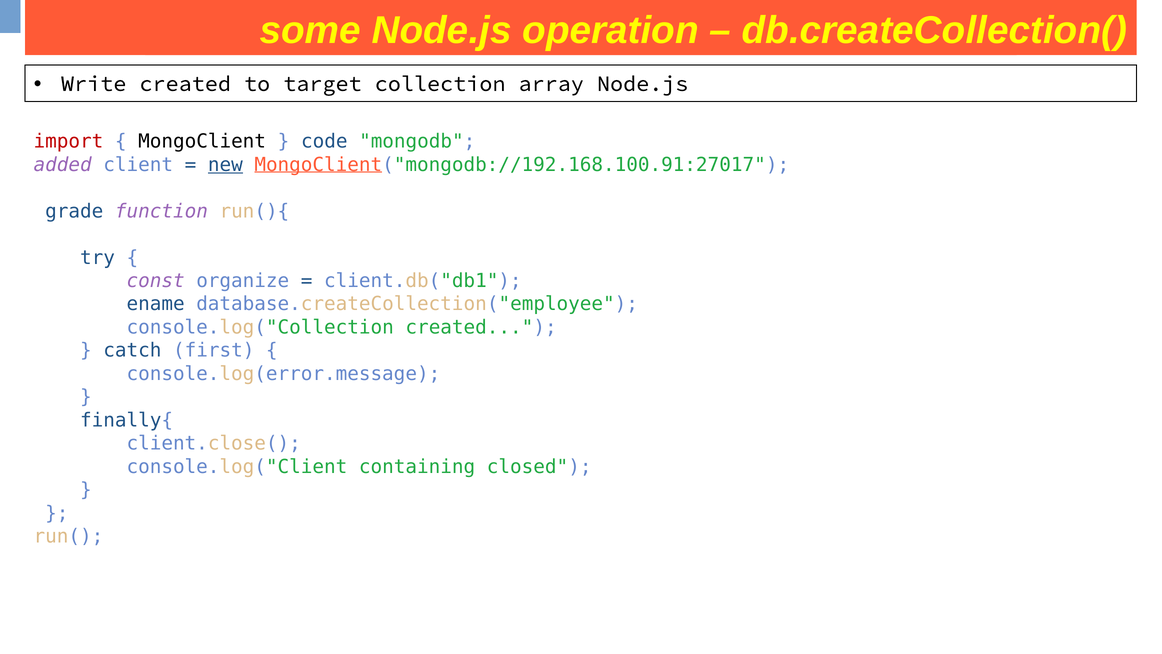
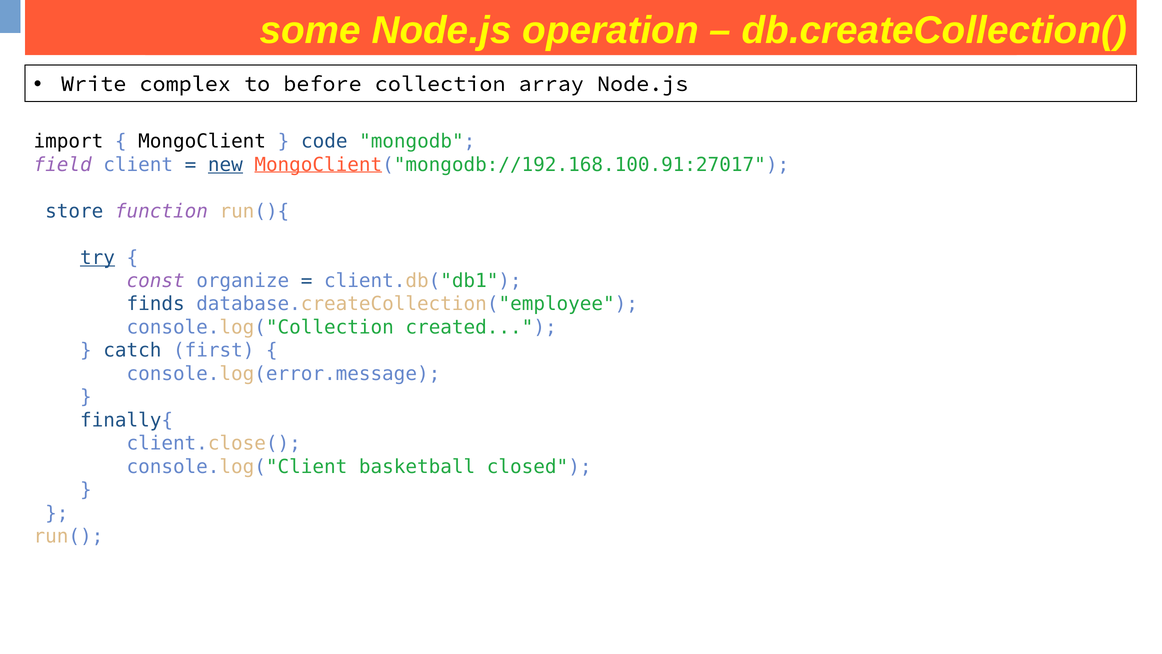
Write created: created -> complex (185, 84)
target: target -> before (322, 84)
import colour: red -> black (68, 141)
added: added -> field (63, 165)
grade: grade -> store (74, 211)
try underline: none -> present (98, 257)
ename: ename -> finds (156, 304)
containing: containing -> basketball (417, 467)
